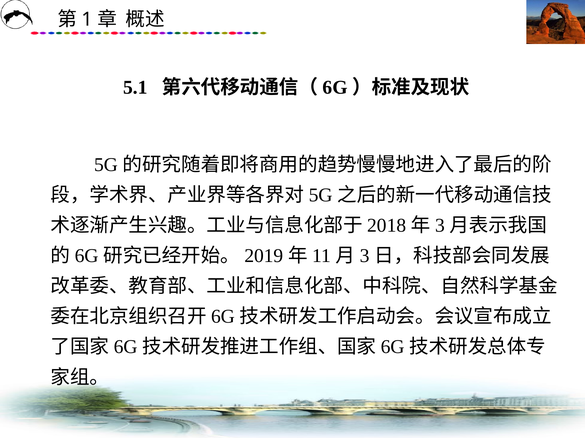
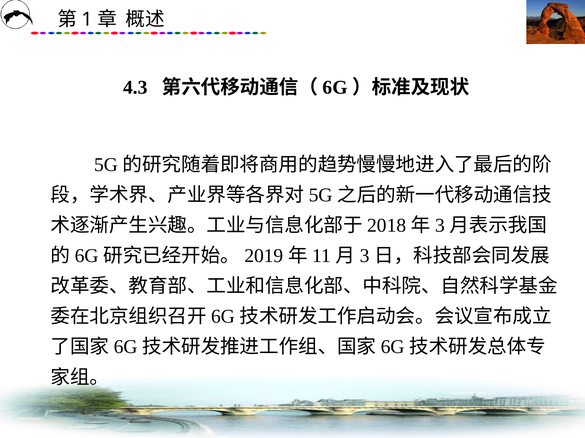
5.1: 5.1 -> 4.3 (135, 88)
